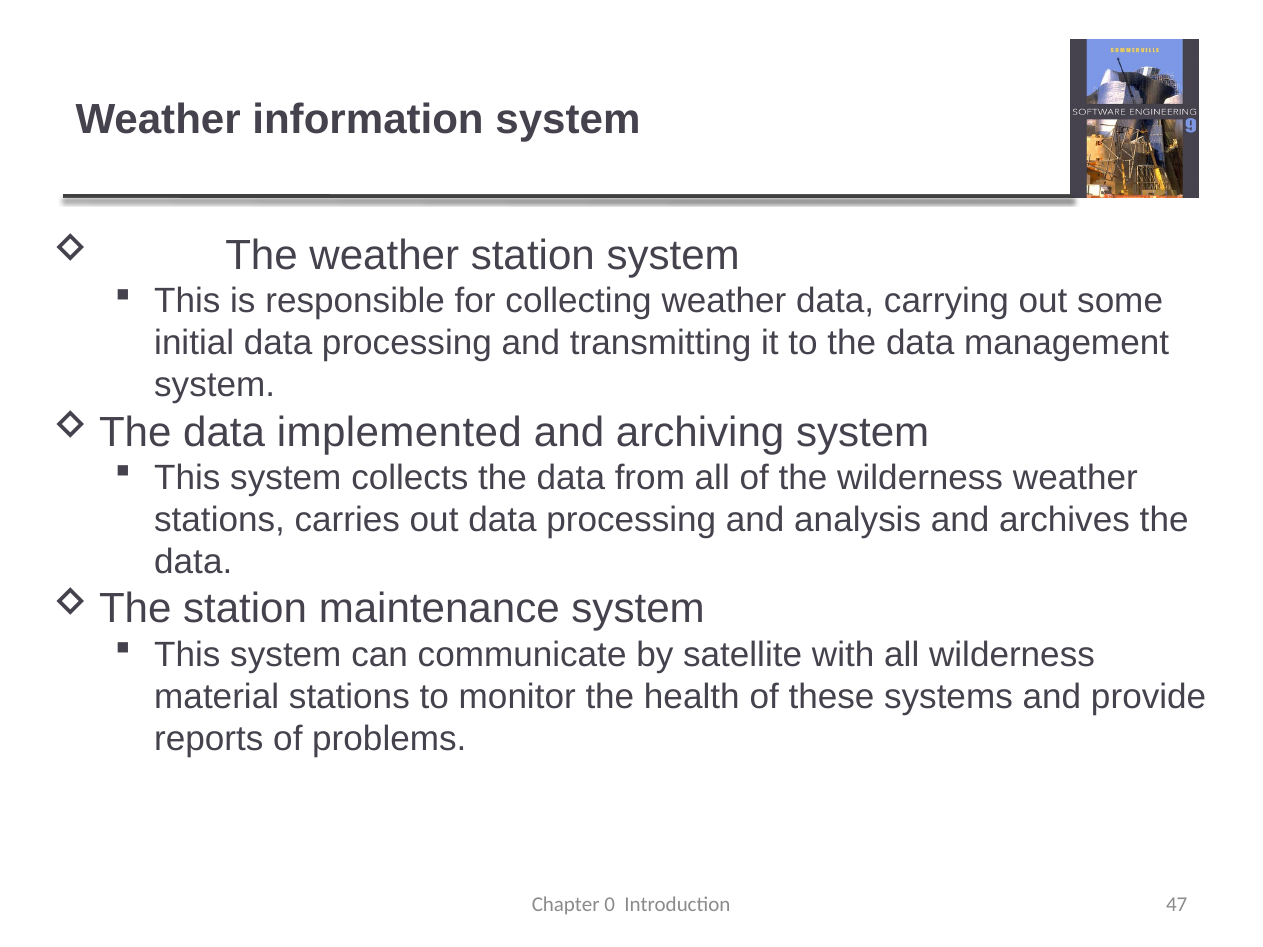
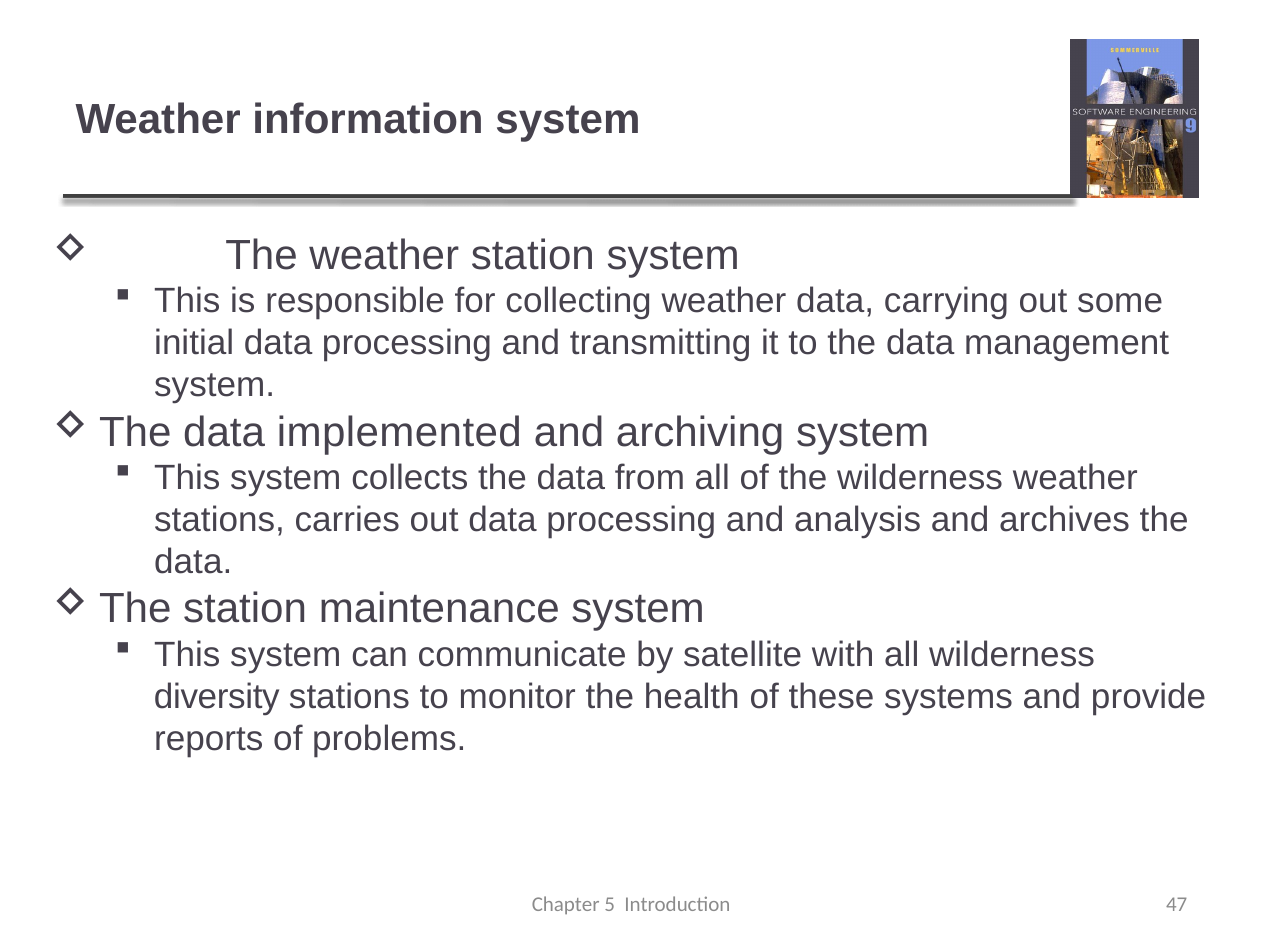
material: material -> diversity (217, 697)
0: 0 -> 5 (610, 905)
